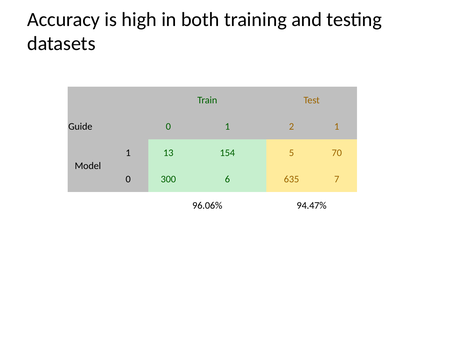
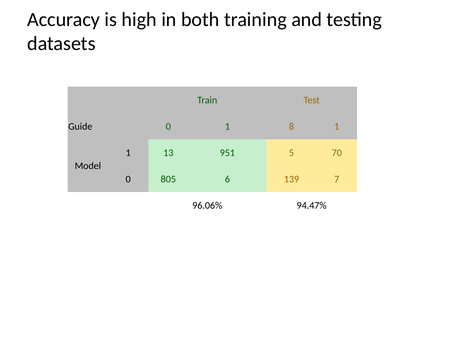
2: 2 -> 8 (292, 126)
154: 154 -> 951 (227, 153)
300: 300 -> 805 (168, 179)
635: 635 -> 139 (291, 179)
